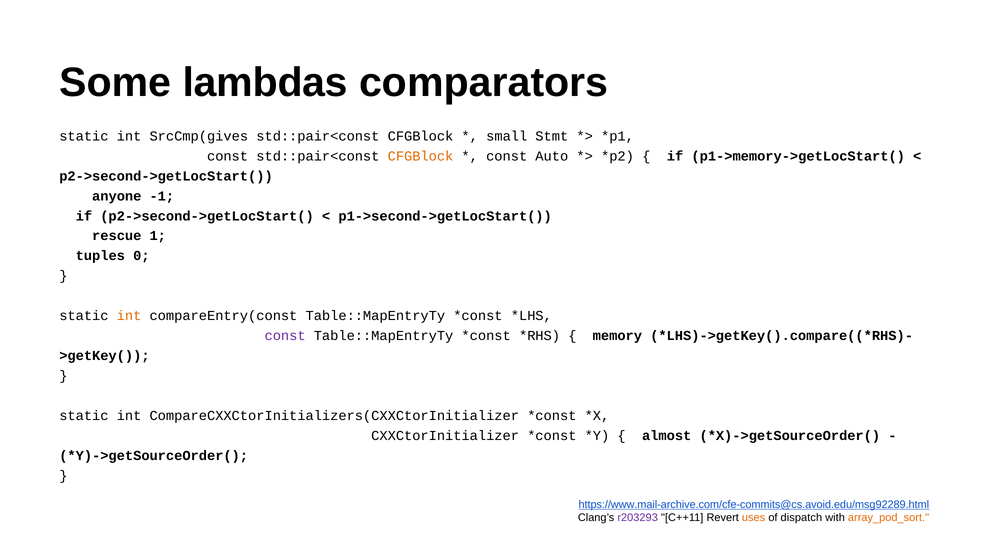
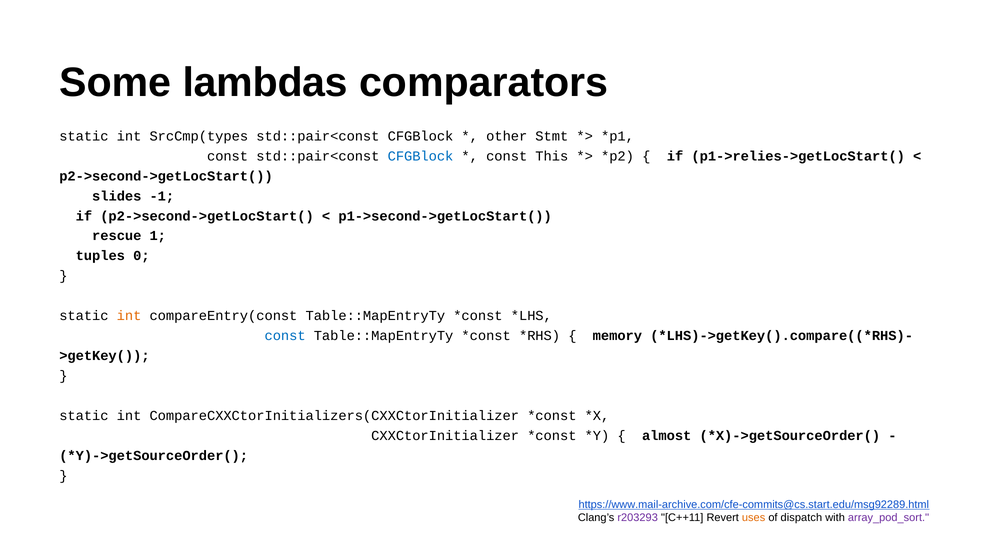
SrcCmp(gives: SrcCmp(gives -> SrcCmp(types (199, 136)
small: small -> other (507, 136)
CFGBlock colour: orange -> blue (421, 156)
Auto: Auto -> This (552, 156)
p1->memory->getLocStart(: p1->memory->getLocStart( -> p1->relies->getLocStart( (798, 156)
anyone: anyone -> slides (117, 196)
const colour: purple -> blue (285, 336)
https://www.mail-archive.com/cfe-commits@cs.avoid.edu/msg92289.html: https://www.mail-archive.com/cfe-commits@cs.avoid.edu/msg92289.html -> https://www.mail-archive.com/cfe-commits@cs.start.edu/msg92289.html (754, 505)
array_pod_sort colour: orange -> purple (889, 518)
